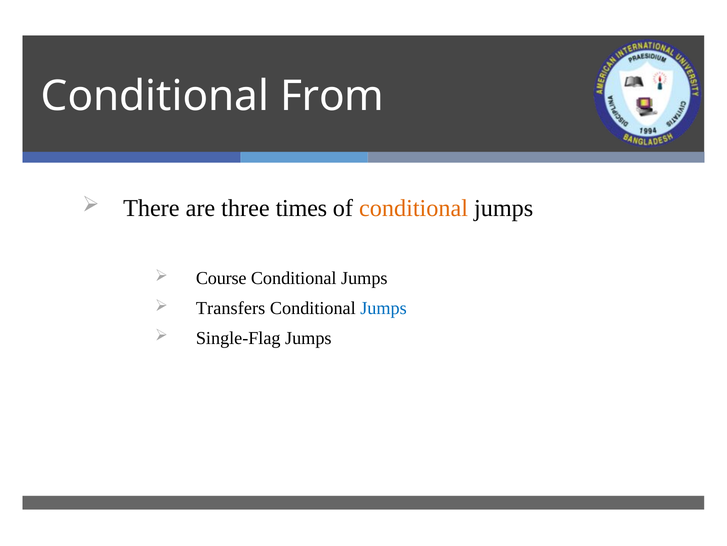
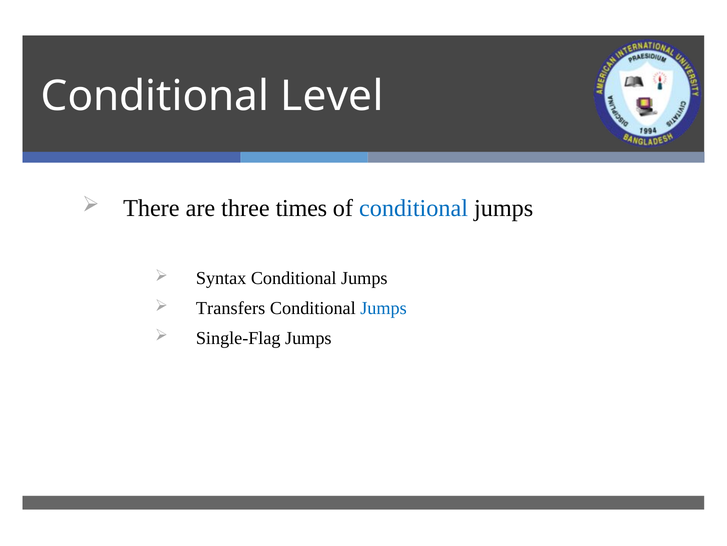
From: From -> Level (332, 96)
conditional colour: orange -> blue (414, 208)
Course: Course -> Syntax (221, 278)
